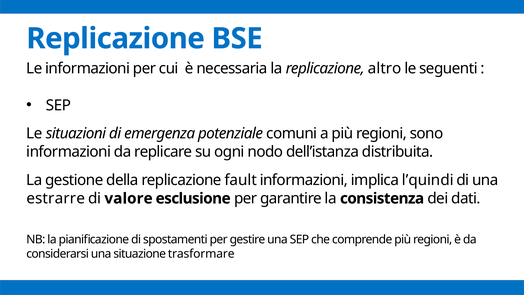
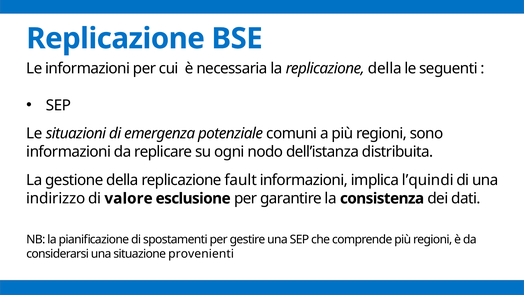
replicazione altro: altro -> della (385, 69)
estrarre: estrarre -> indirizzo (56, 198)
trasformare: trasformare -> provenienti (201, 254)
